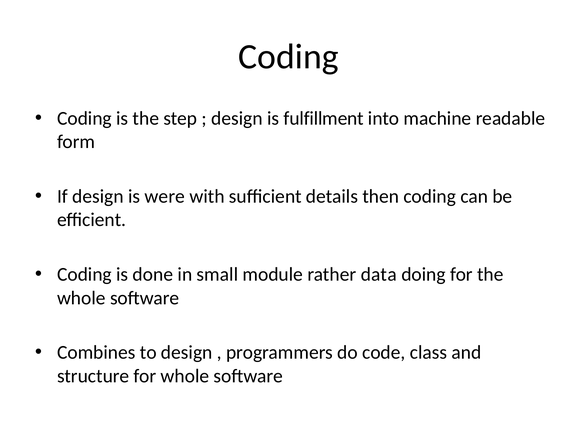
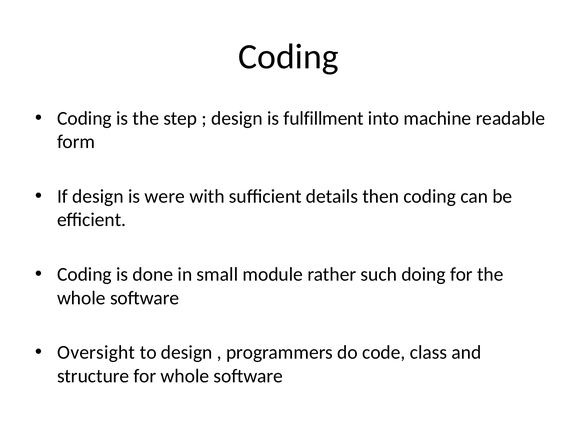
data: data -> such (379, 274)
Combines: Combines -> Oversight (96, 352)
